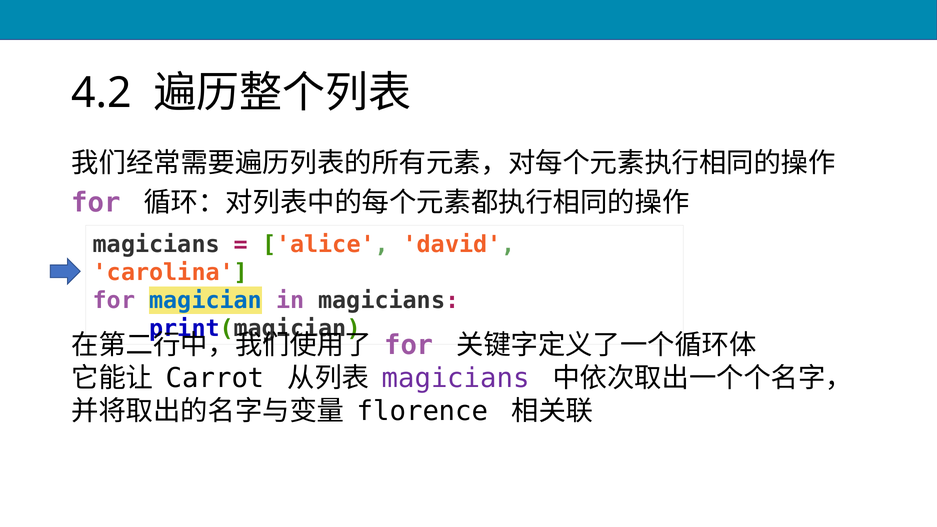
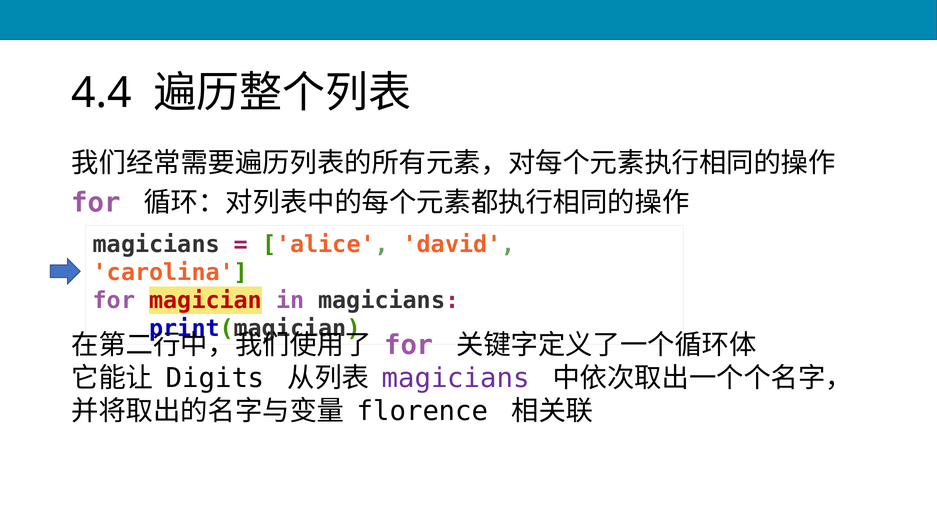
4.2: 4.2 -> 4.4 (102, 93)
magician colour: blue -> red (206, 301)
Carrot: Carrot -> Digits (215, 378)
